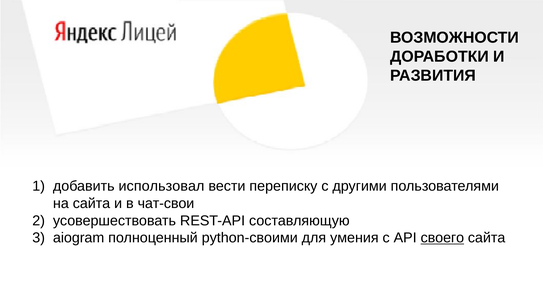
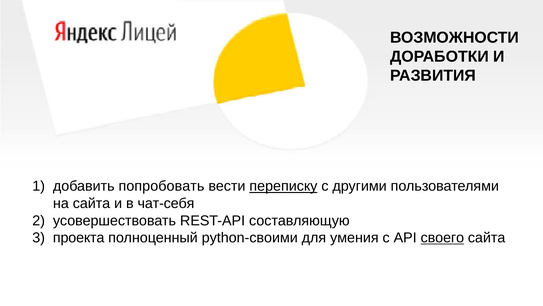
использовал: использовал -> попробовать (161, 186)
переписку underline: none -> present (283, 186)
чат-свои: чат-свои -> чат-себя (166, 203)
aiogram: aiogram -> проекта (79, 237)
